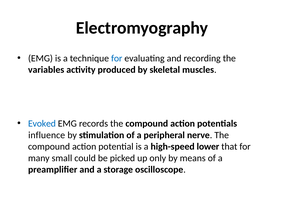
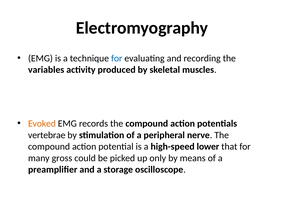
Evoked colour: blue -> orange (42, 124)
influence: influence -> vertebrae (47, 135)
small: small -> gross (62, 158)
